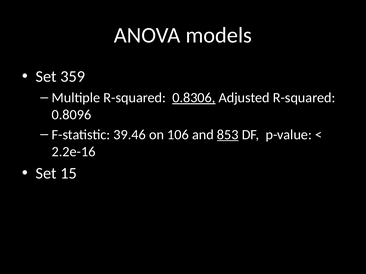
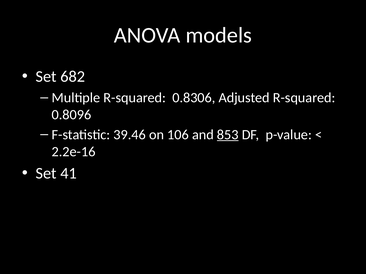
359: 359 -> 682 (73, 77)
0.8306 underline: present -> none (194, 98)
15: 15 -> 41 (69, 174)
